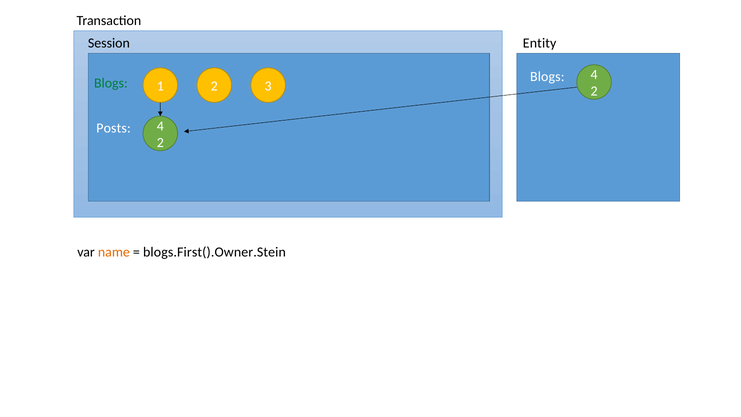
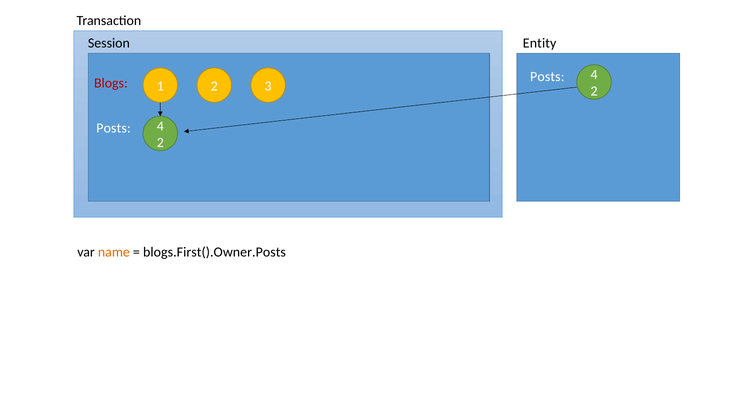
Blogs: Blogs -> Posts (547, 77)
Blogs colour: green -> red (111, 83)
blogs.First().Owner.Stein: blogs.First().Owner.Stein -> blogs.First().Owner.Posts (214, 252)
